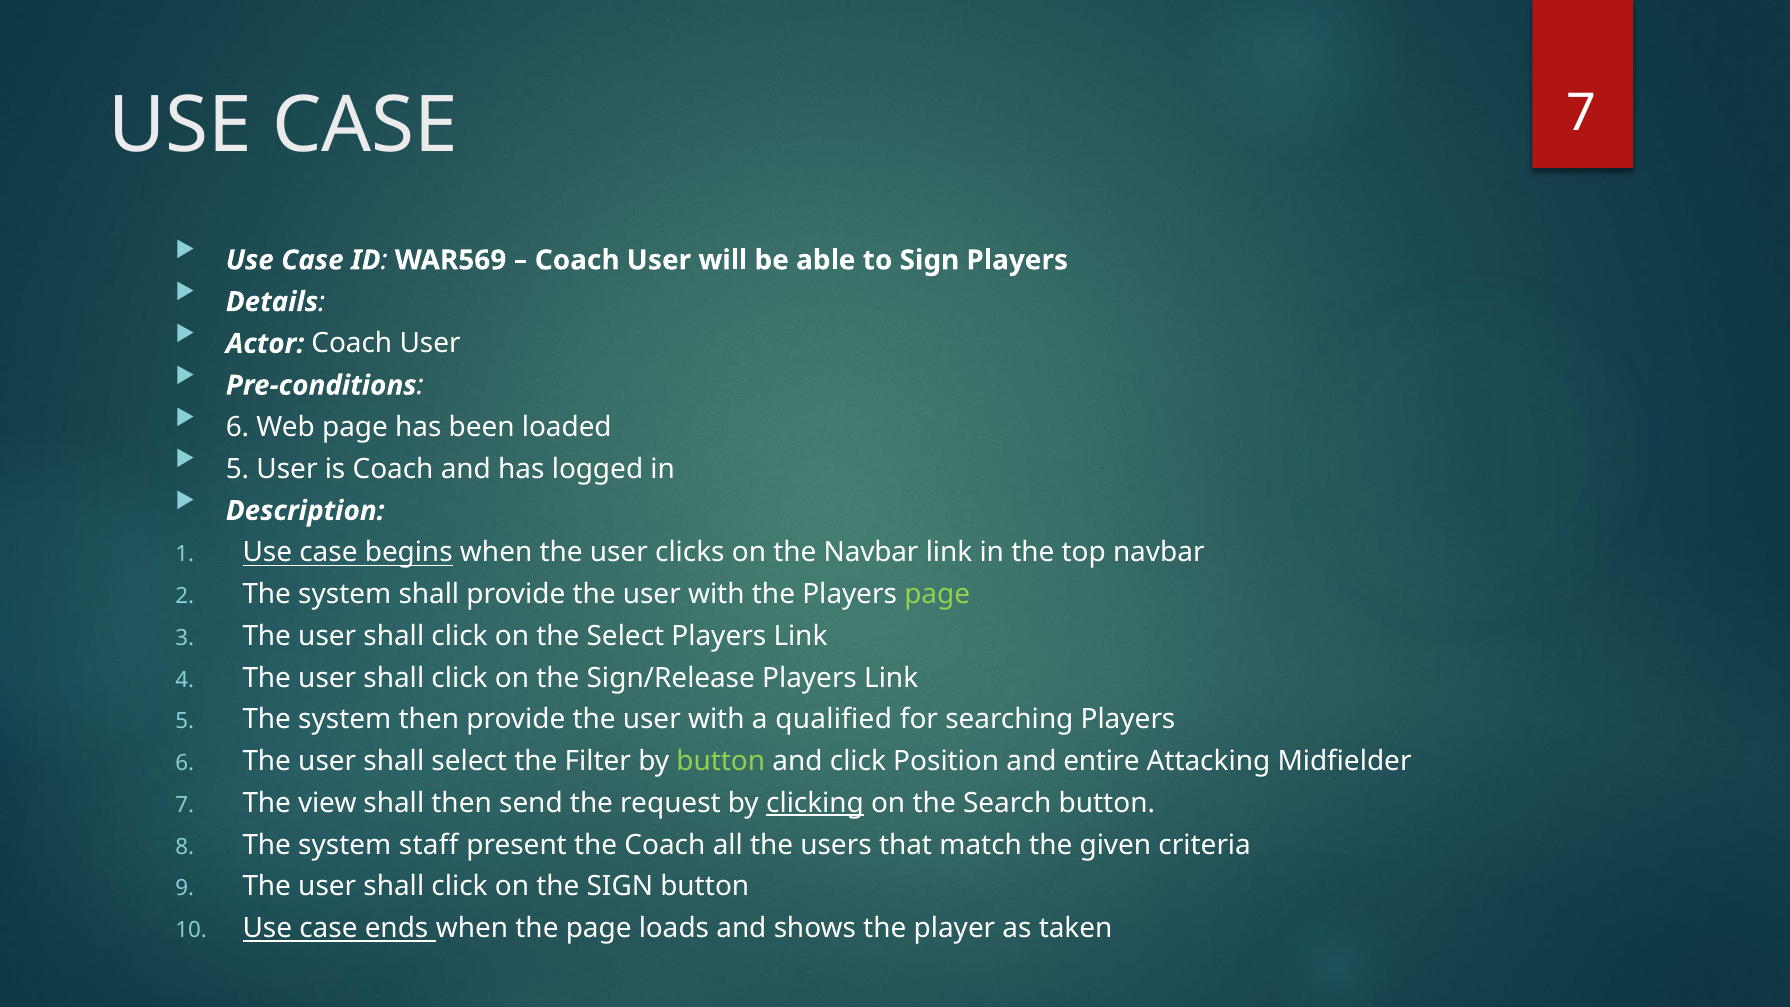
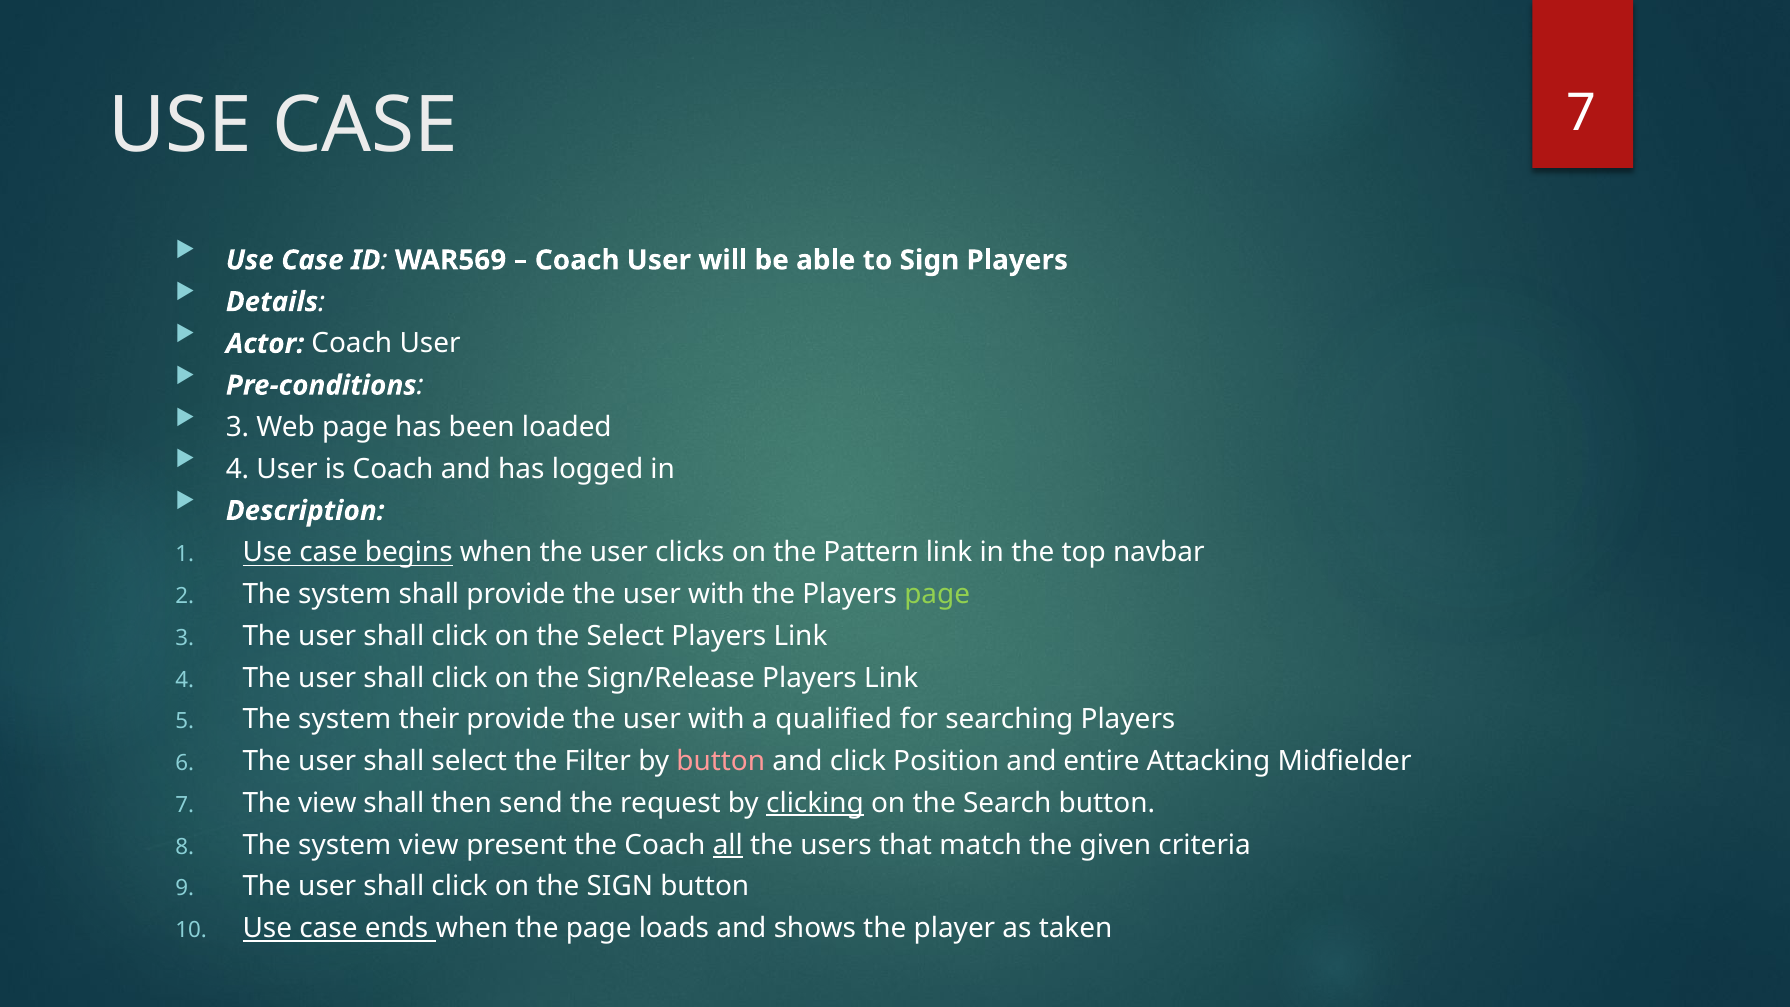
6: 6 -> 3 (238, 427)
5: 5 -> 4 (238, 469)
the Navbar: Navbar -> Pattern (871, 552)
system then: then -> their (429, 719)
button colour: light green -> pink (721, 761)
system staff: staff -> view (429, 845)
all underline: none -> present (728, 845)
